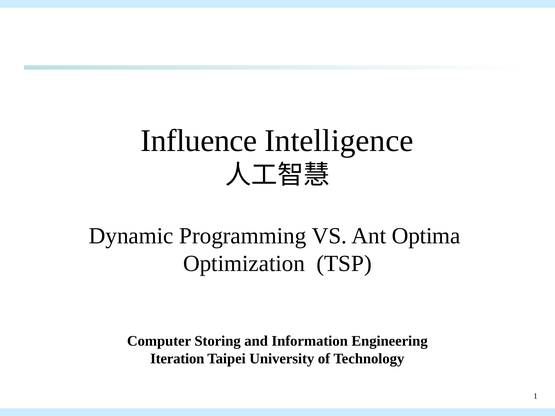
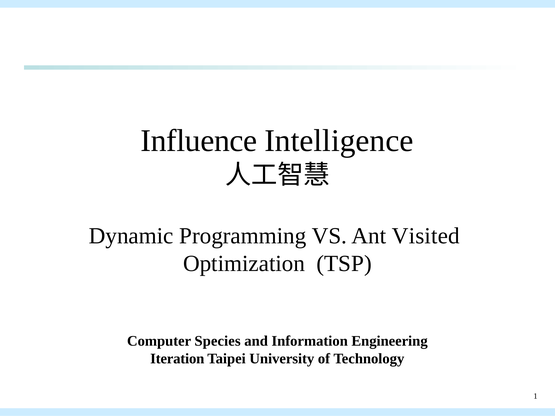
Optima: Optima -> Visited (426, 236)
Storing: Storing -> Species (218, 341)
